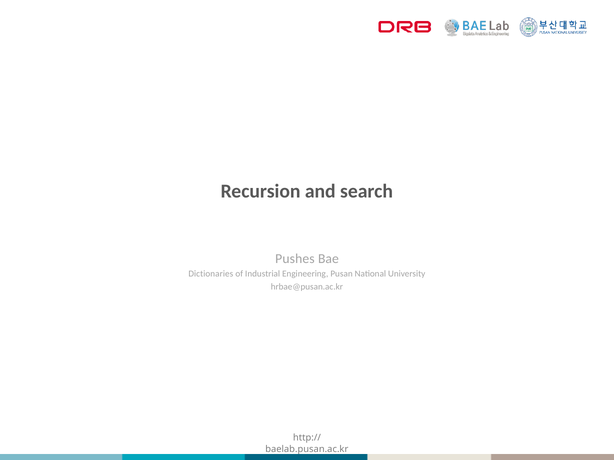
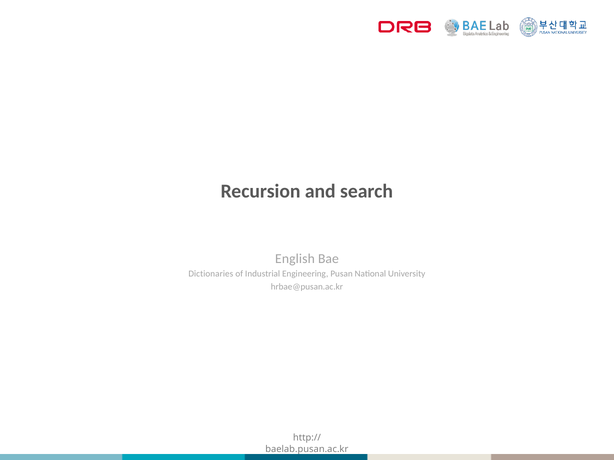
Pushes: Pushes -> English (295, 259)
